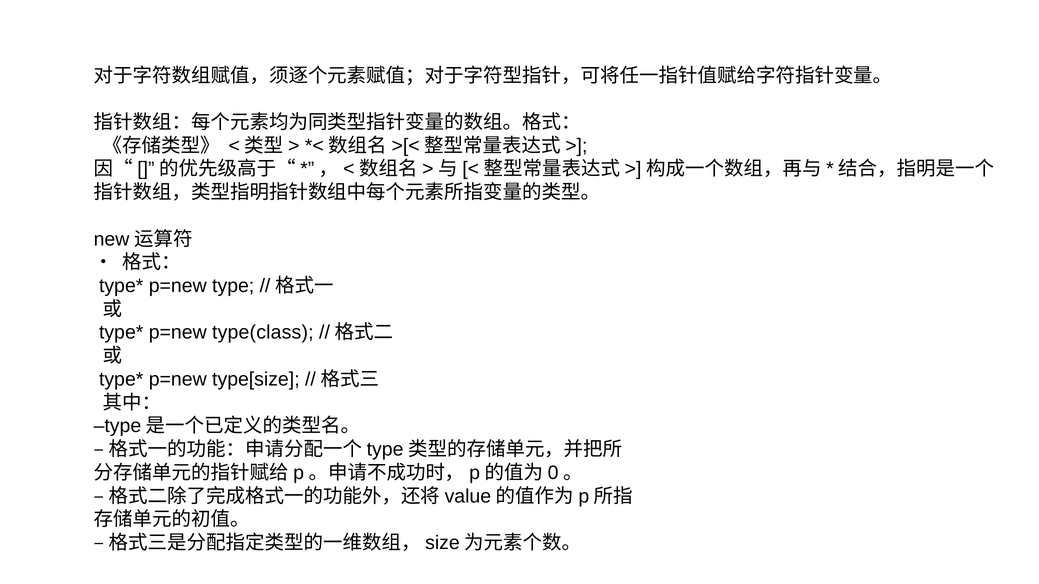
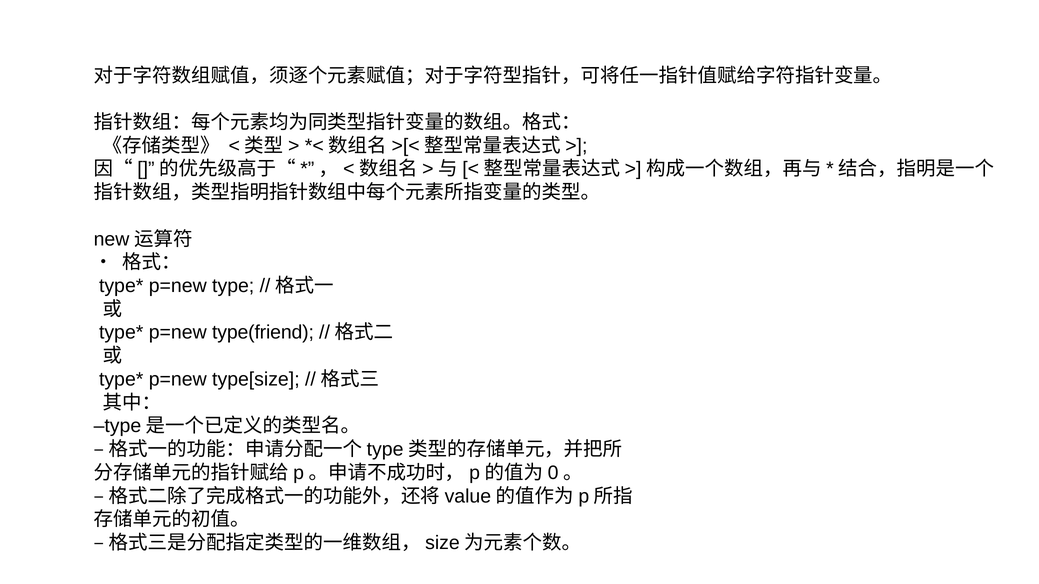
type(class: type(class -> type(friend (263, 333)
